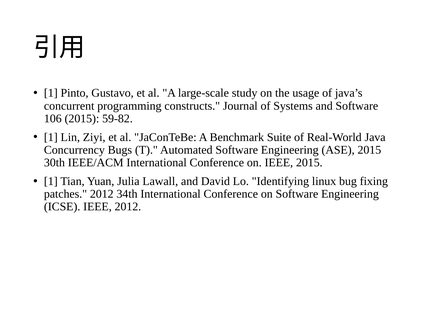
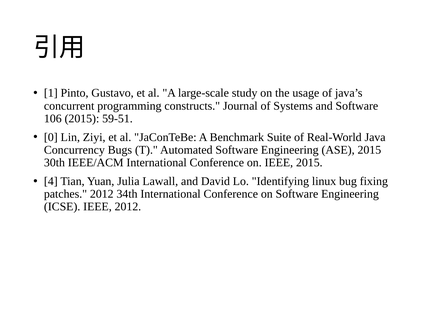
59-82: 59-82 -> 59-51 (117, 119)
1: 1 -> 0 (51, 137)
1: 1 -> 4 (51, 181)
